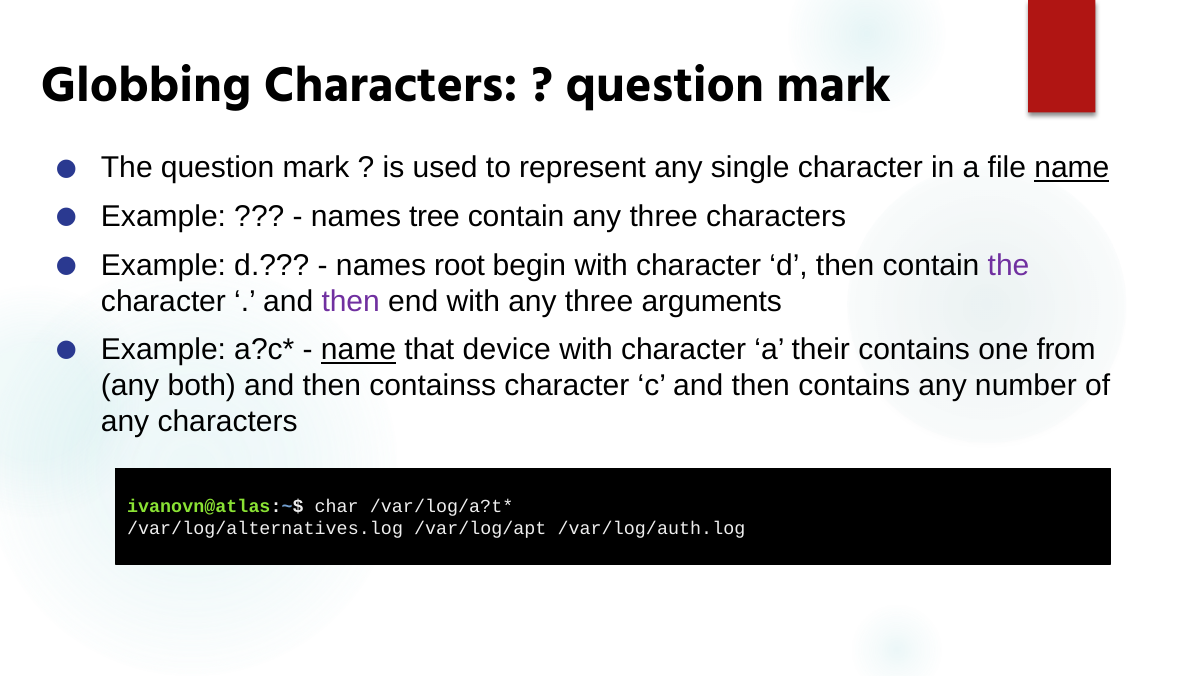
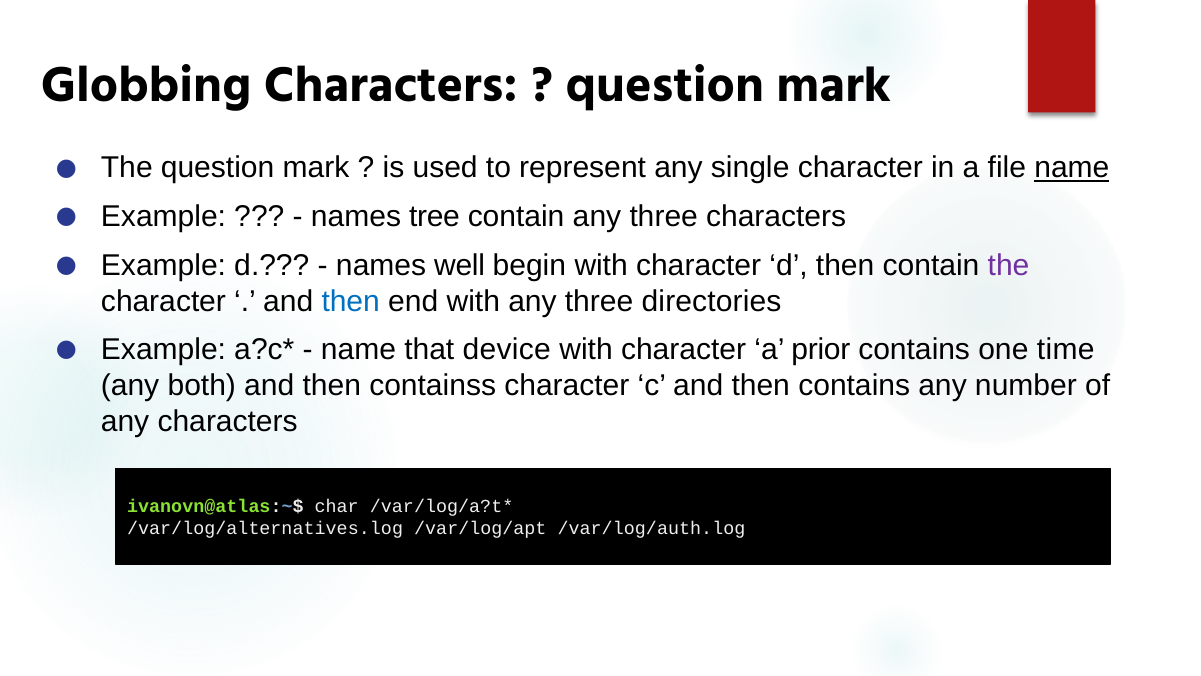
root: root -> well (460, 265)
then colour: purple -> blue (351, 301)
arguments: arguments -> directories (712, 301)
name underline: present -> none (359, 350)
their: their -> prior (821, 350)
from: from -> time (1066, 350)
